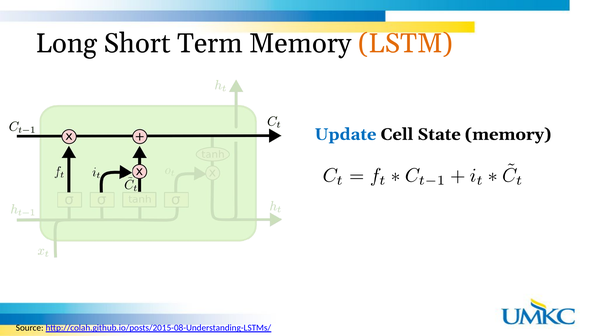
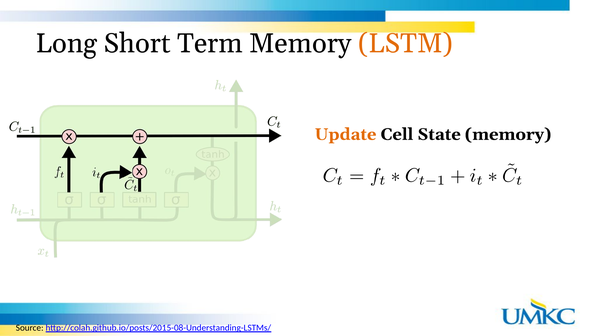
Update colour: blue -> orange (346, 135)
